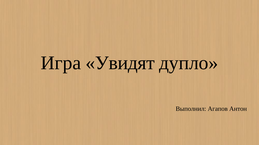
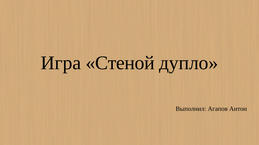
Увидят: Увидят -> Стеной (120, 63)
